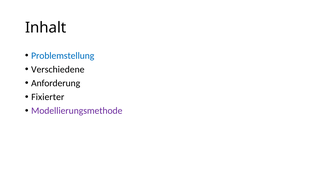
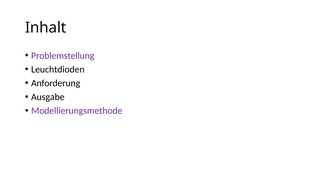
Problemstellung colour: blue -> purple (63, 55)
Verschiedene: Verschiedene -> Leuchtdioden (58, 69)
Fixierter: Fixierter -> Ausgabe (48, 97)
